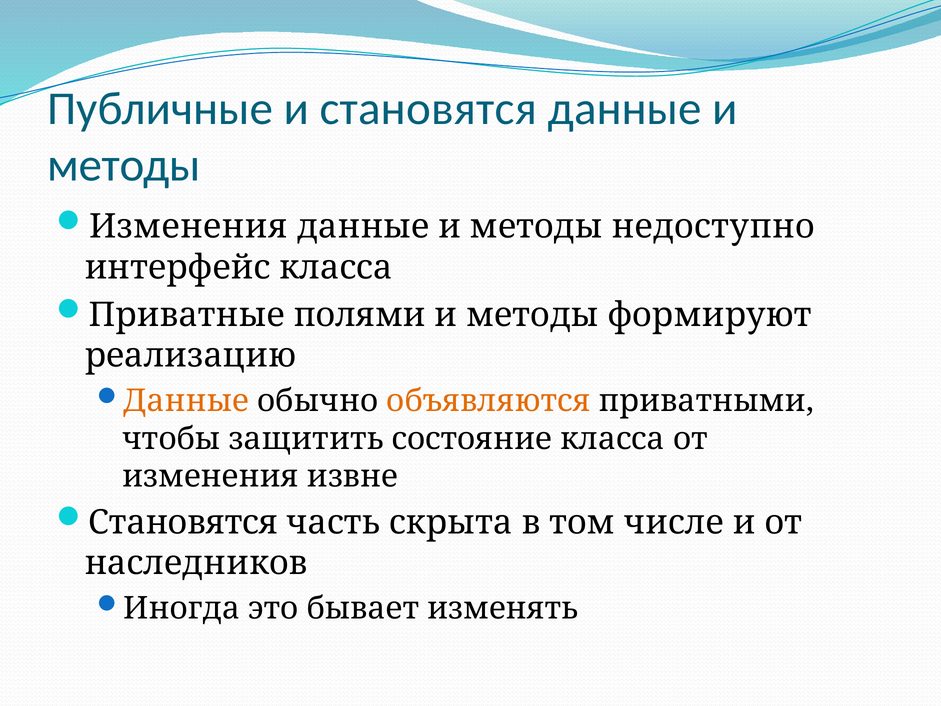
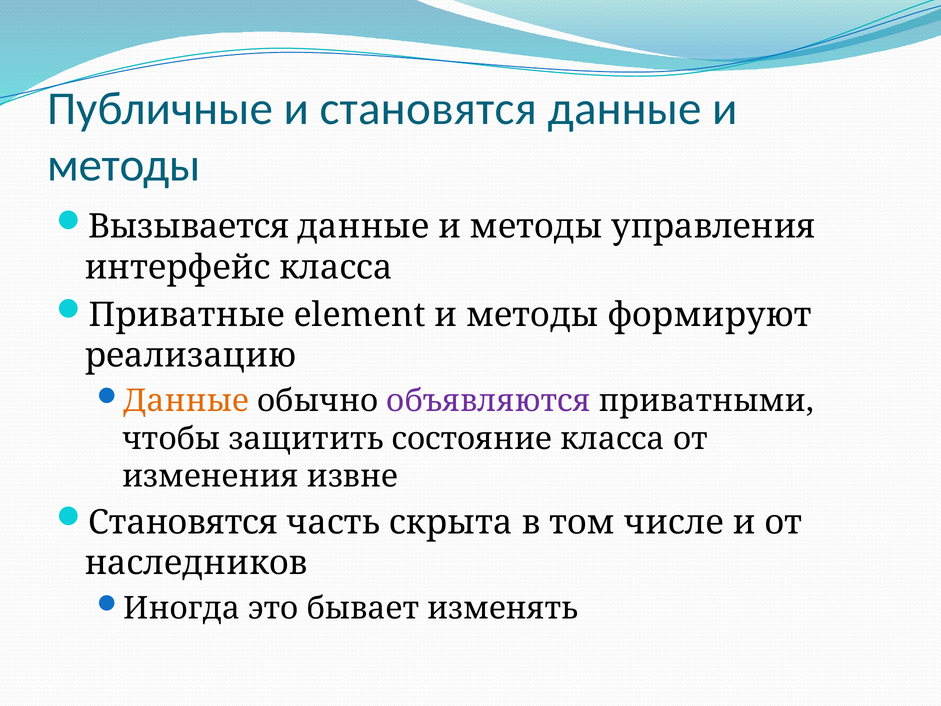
Изменения: Изменения -> Вызывается (189, 227)
недоступно: недоступно -> управления (714, 227)
полями: полями -> element (360, 315)
объявляются colour: orange -> purple (488, 401)
